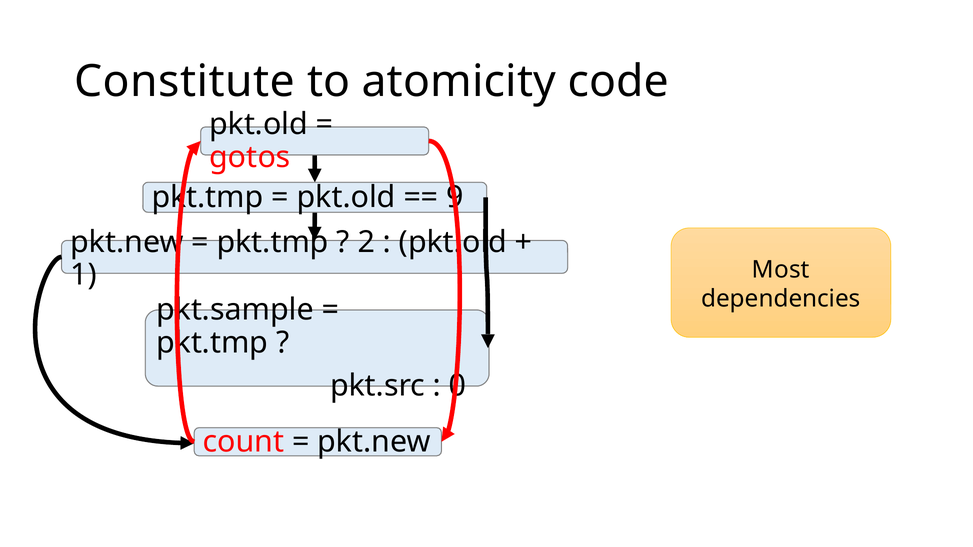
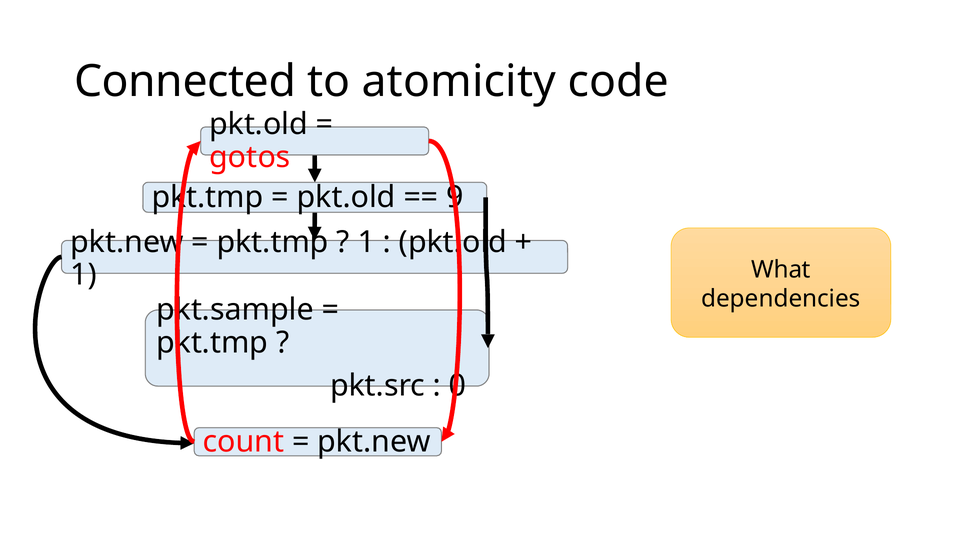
Constitute: Constitute -> Connected (185, 82)
2: 2 -> 1 (366, 242)
Most: Most -> What (781, 270)
